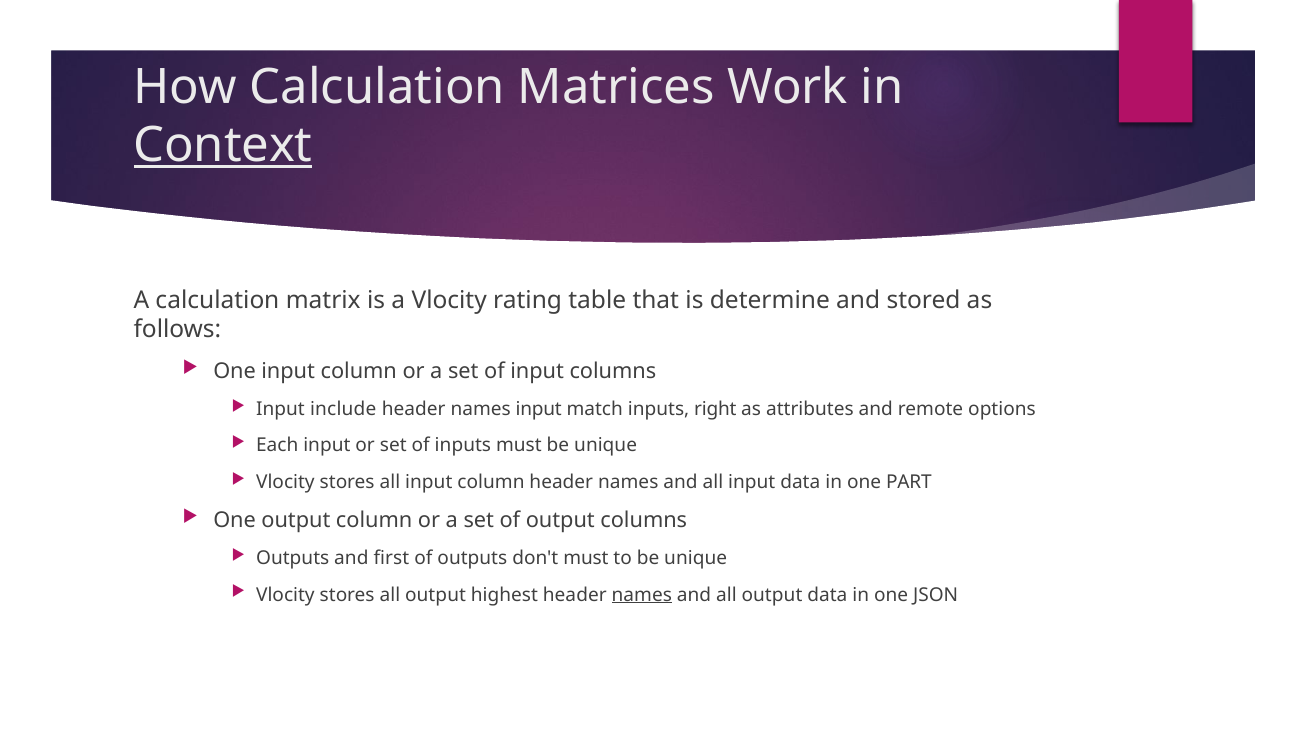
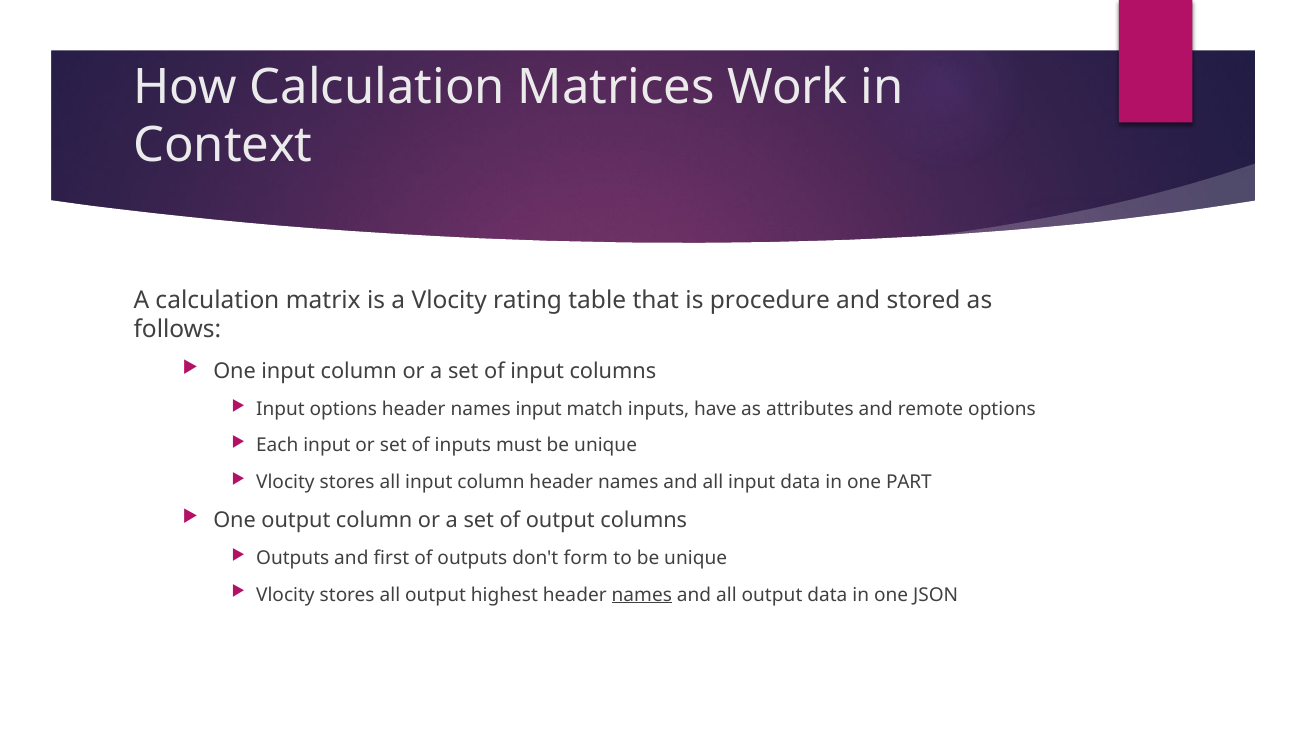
Context underline: present -> none (223, 146)
determine: determine -> procedure (770, 300)
Input include: include -> options (343, 409)
right: right -> have (715, 409)
don't must: must -> form (586, 558)
